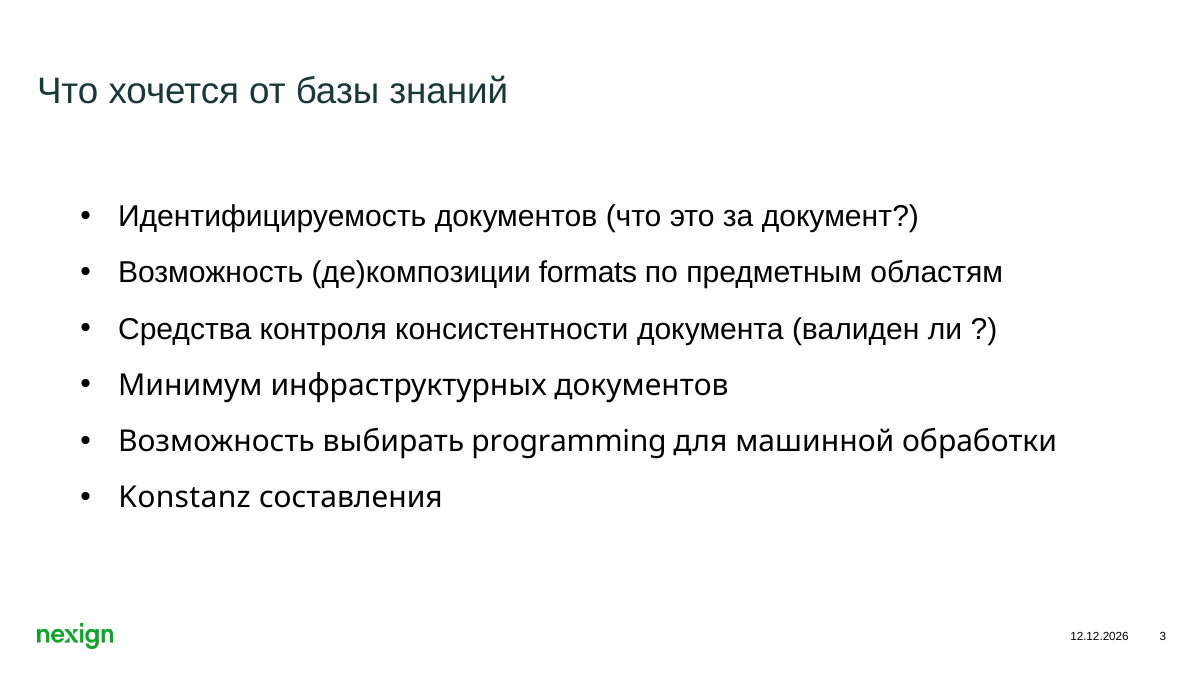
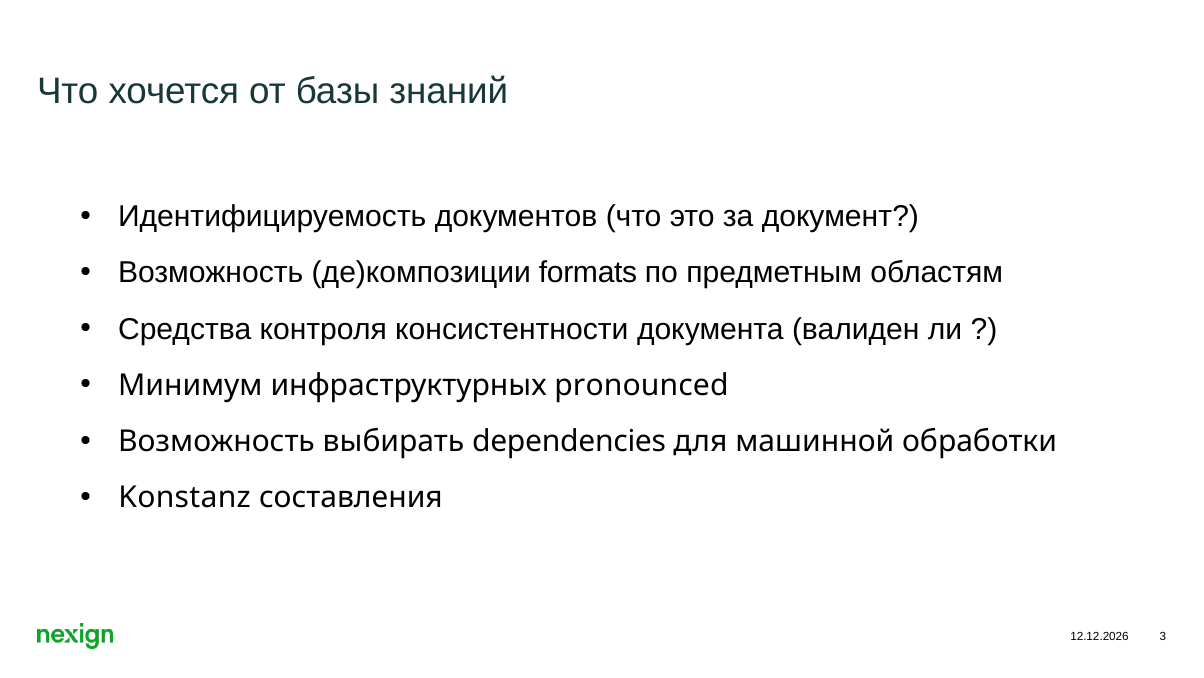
инфраструктурных документов: документов -> pronounced (641, 385)
programming: programming -> dependencies (569, 441)
